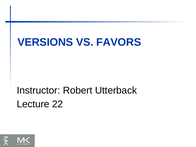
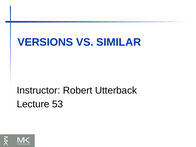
FAVORS: FAVORS -> SIMILAR (119, 42)
22: 22 -> 53 (58, 104)
